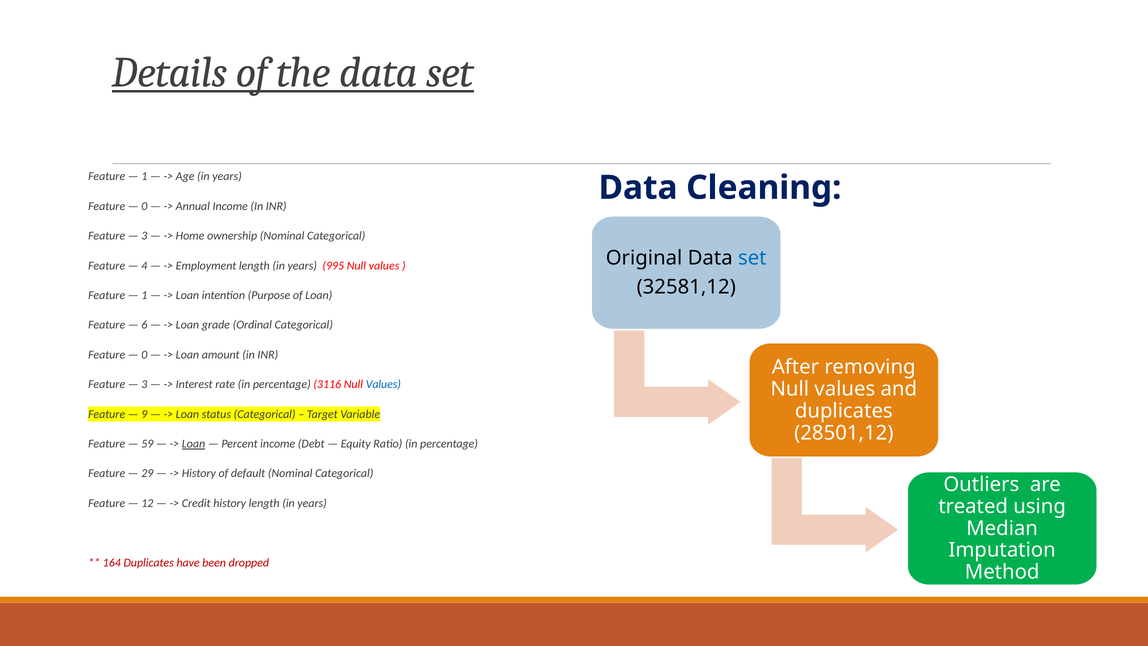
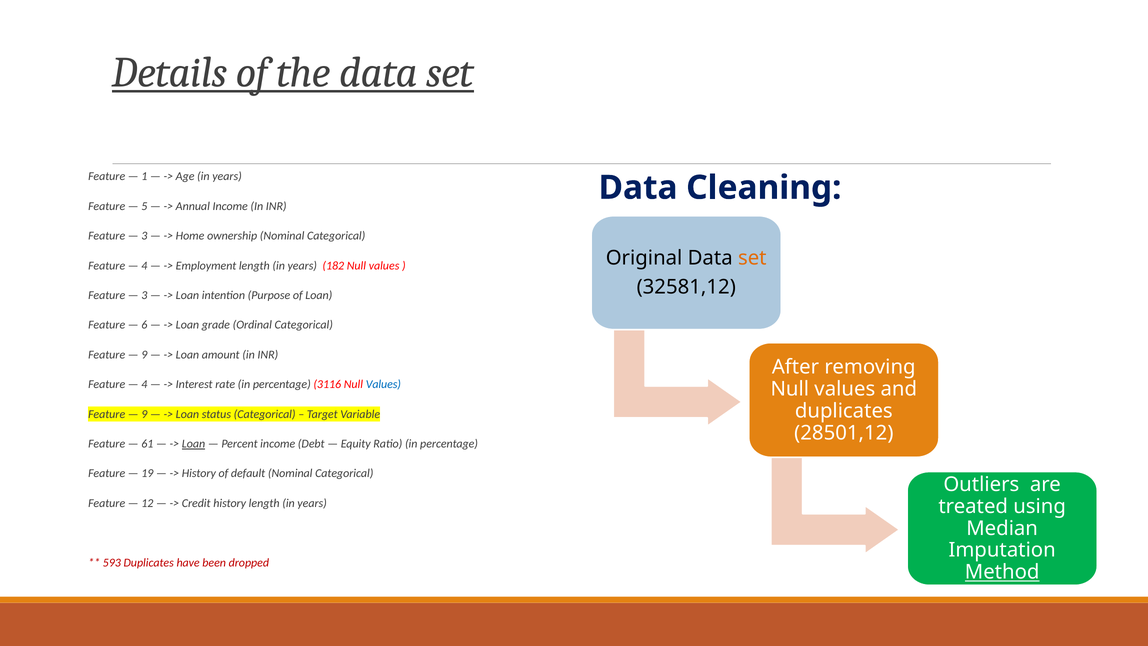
0: 0 -> 5 (144, 206)
set colour: blue -> orange (752, 258)
995: 995 -> 182 (333, 266)
1: 1 -> 3 (144, 295)
0: 0 -> 9 (144, 355)
3: 3 -> 4 (144, 384)
59: 59 -> 61 (147, 444)
29: 29 -> 19 (147, 473)
164: 164 -> 593 (112, 562)
Method underline: none -> present (1002, 572)
